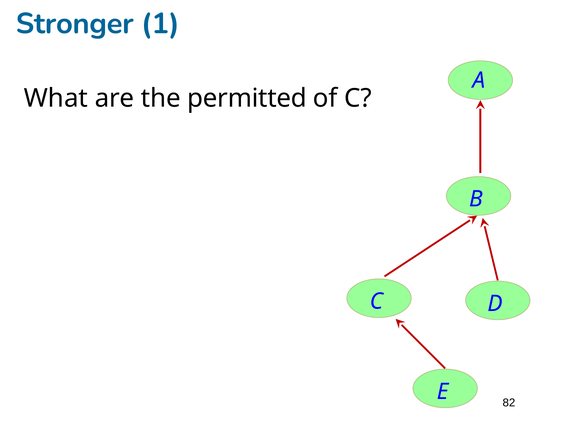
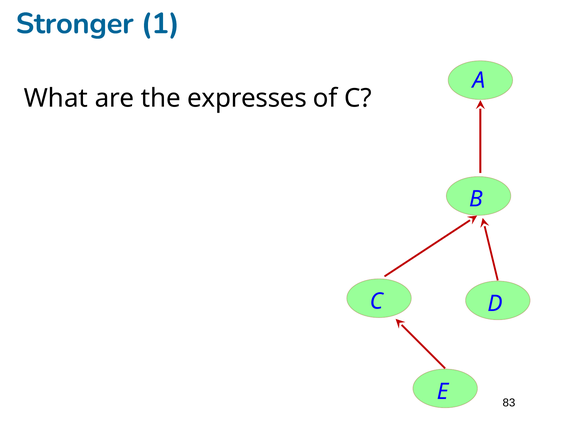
permitted: permitted -> expresses (247, 98)
82: 82 -> 83 (509, 403)
